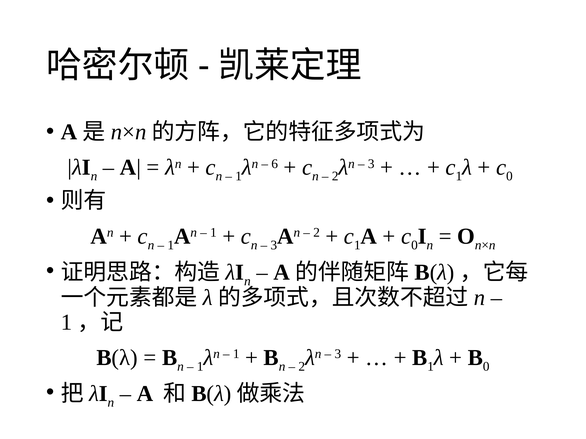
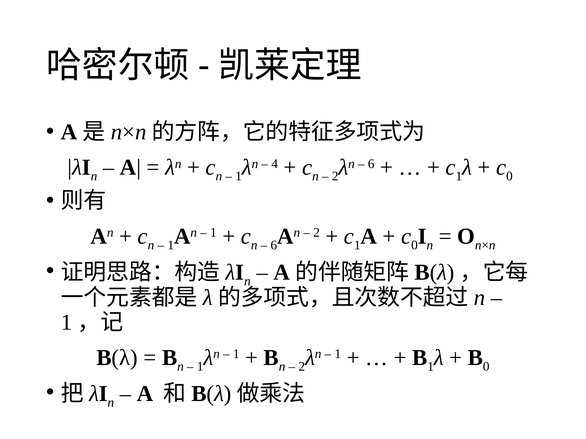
6: 6 -> 4 (275, 164)
3: 3 -> 6 (371, 164)
3: 3 -> 6 (274, 245)
3: 3 -> 1 (338, 354)
